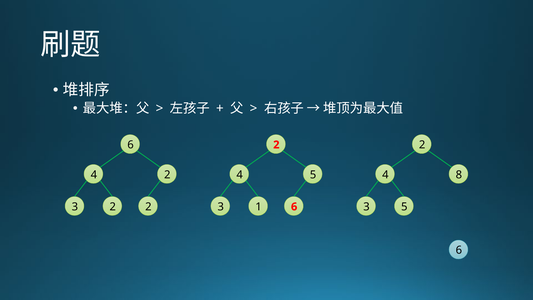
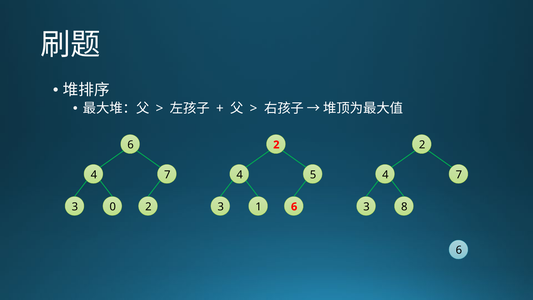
2: 2 -> 7 (167, 175)
8: 8 -> 7 (459, 175)
3 2: 2 -> 0 (113, 207)
3 5: 5 -> 8 (404, 207)
